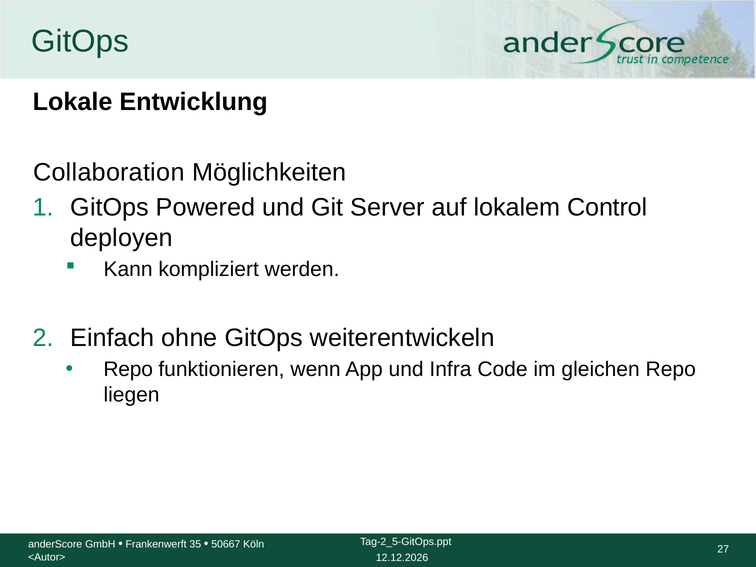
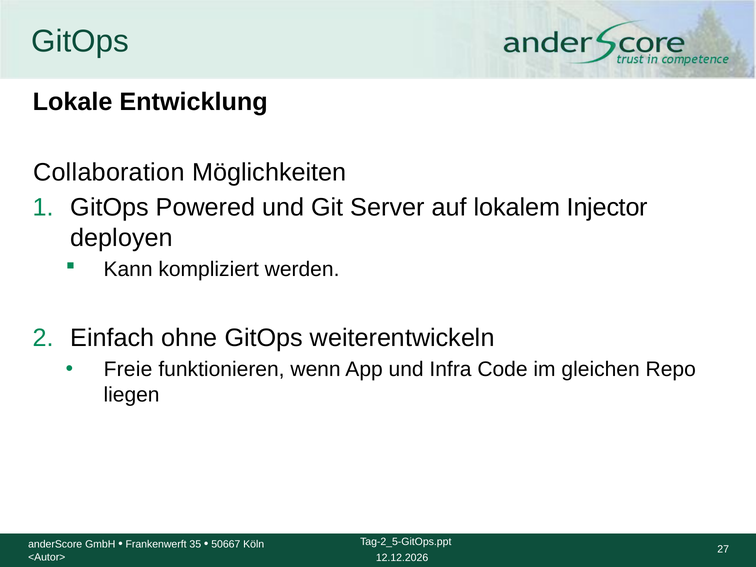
Control: Control -> Injector (607, 208)
Repo: Repo -> Freie (128, 369)
